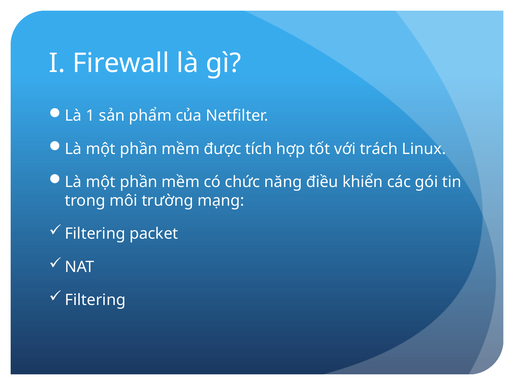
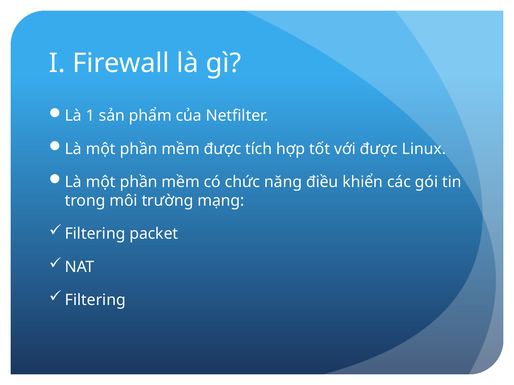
với trách: trách -> được (379, 149)
